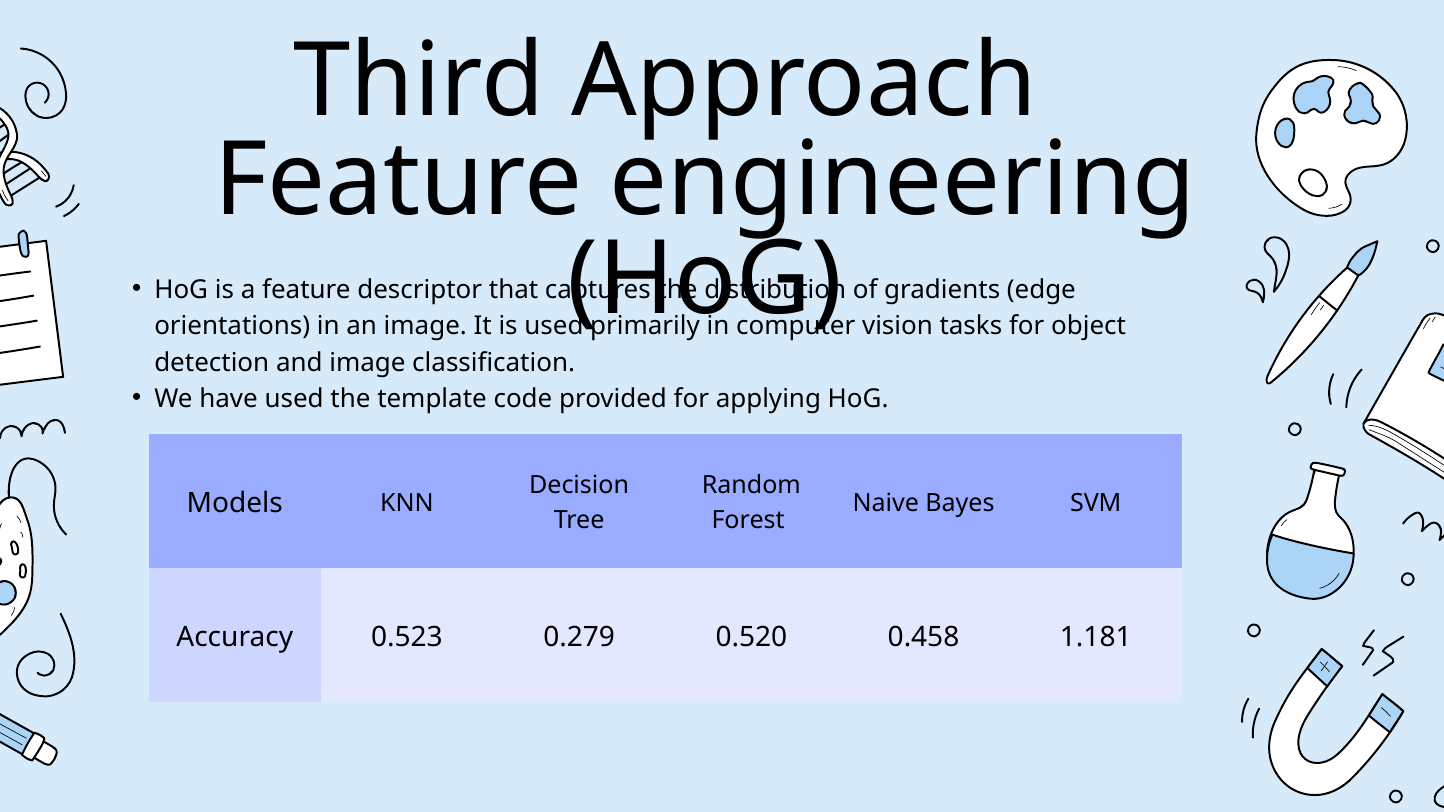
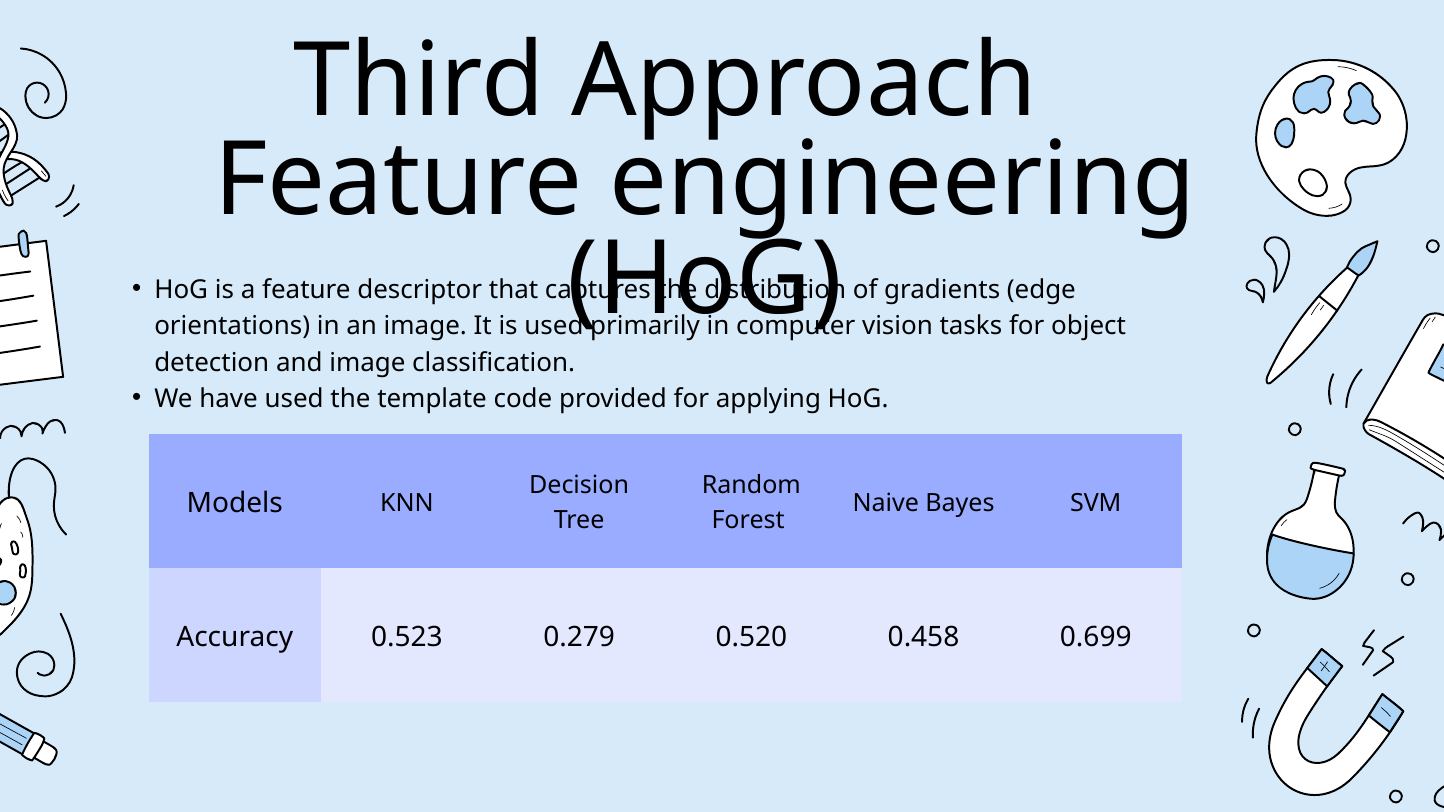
1.181: 1.181 -> 0.699 (1096, 638)
